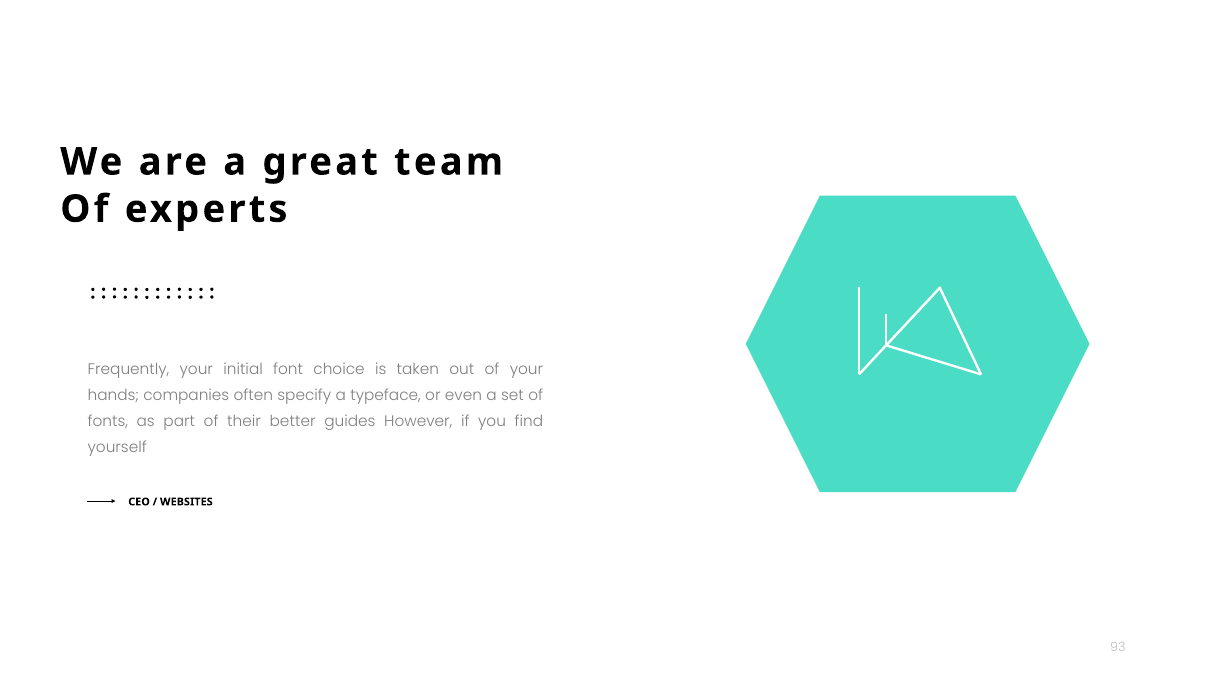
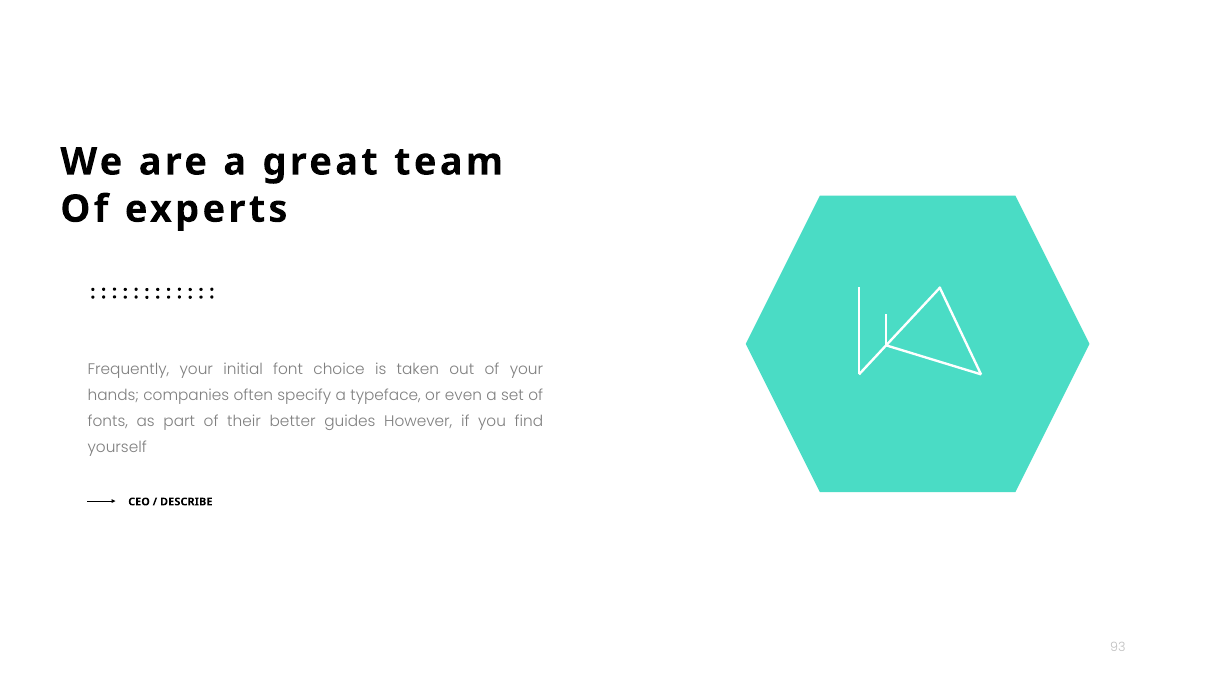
WEBSITES: WEBSITES -> DESCRIBE (186, 501)
